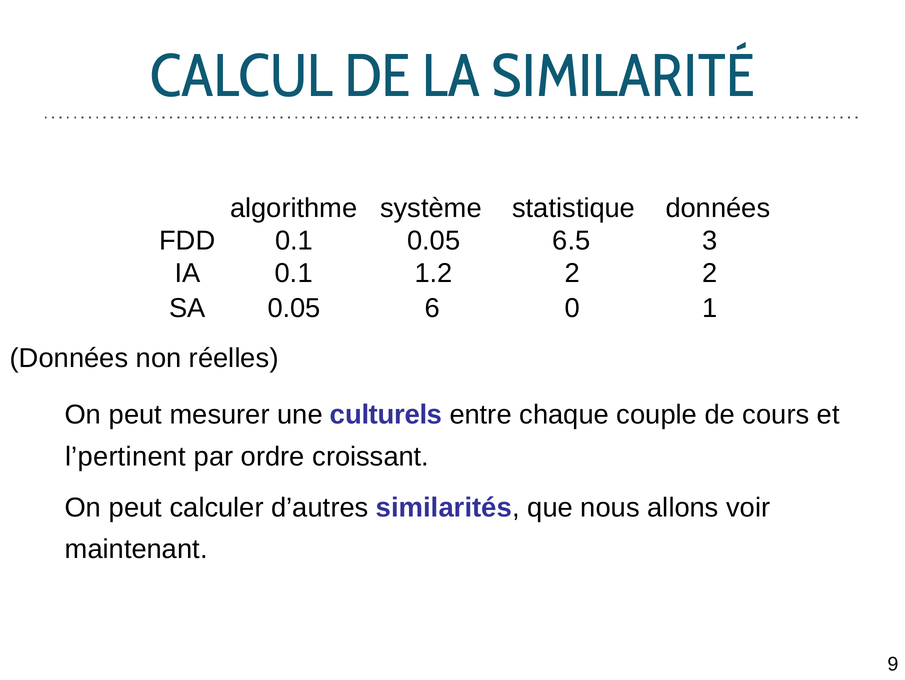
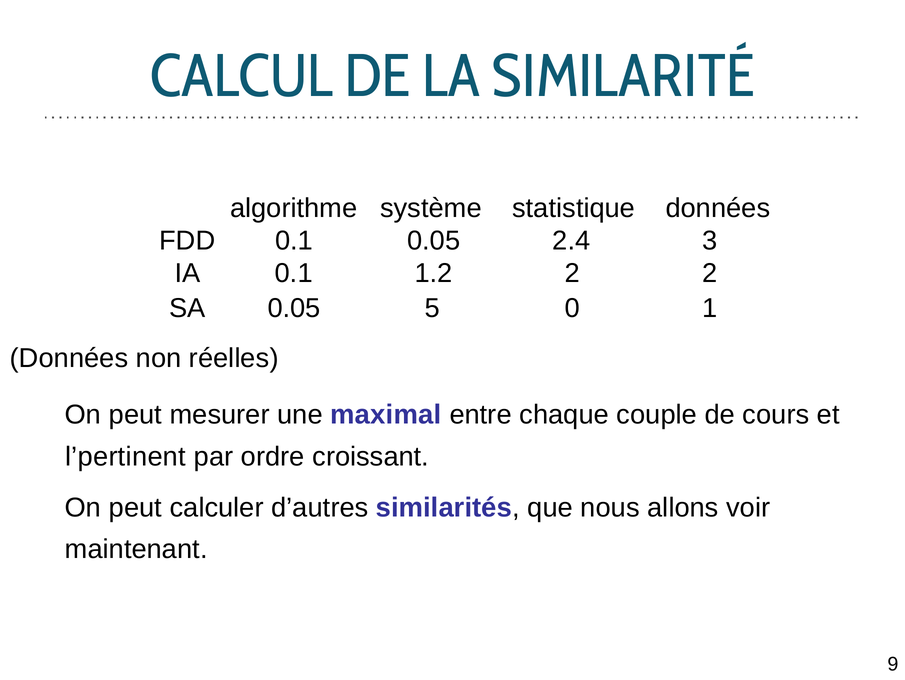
6.5: 6.5 -> 2.4 (571, 241)
6: 6 -> 5 (432, 308)
culturels: culturels -> maximal (386, 415)
